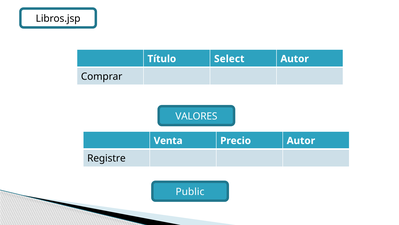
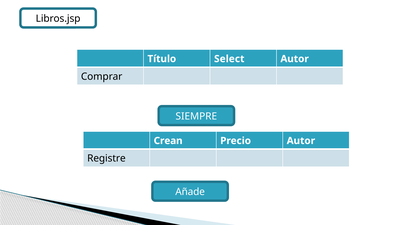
VALORES: VALORES -> SIEMPRE (196, 116)
Venta: Venta -> Crean (168, 140)
Public: Public -> Añade (190, 191)
